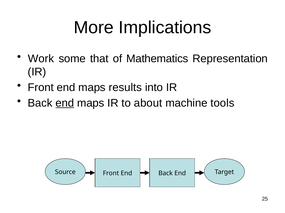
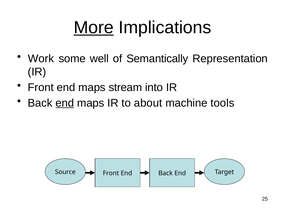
More underline: none -> present (94, 28)
that: that -> well (99, 59)
Mathematics: Mathematics -> Semantically (157, 59)
results: results -> stream (125, 88)
